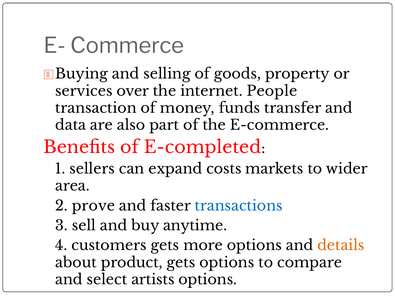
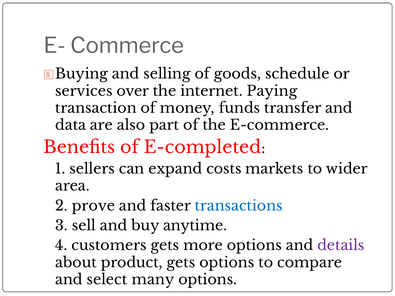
property: property -> schedule (297, 74)
People: People -> Paying (272, 91)
details colour: orange -> purple (341, 246)
artists: artists -> many (153, 280)
